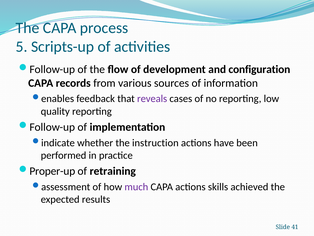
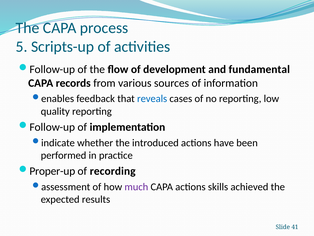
configuration: configuration -> fundamental (259, 69)
reveals colour: purple -> blue (152, 99)
instruction: instruction -> introduced (155, 143)
retraining: retraining -> recording (113, 171)
